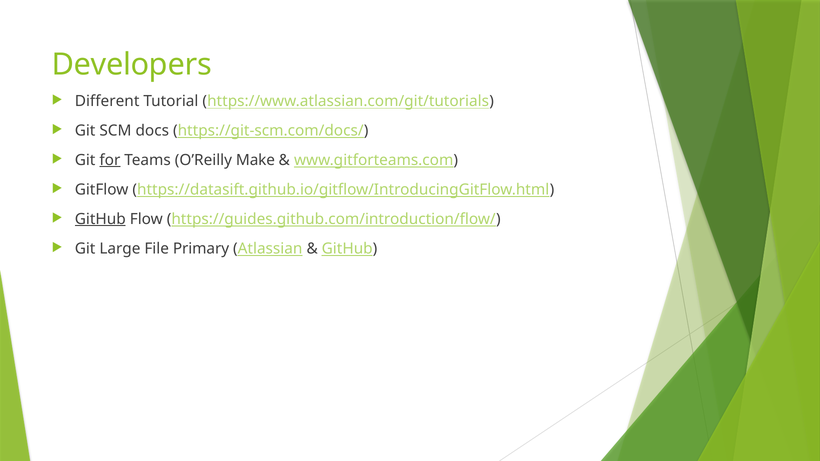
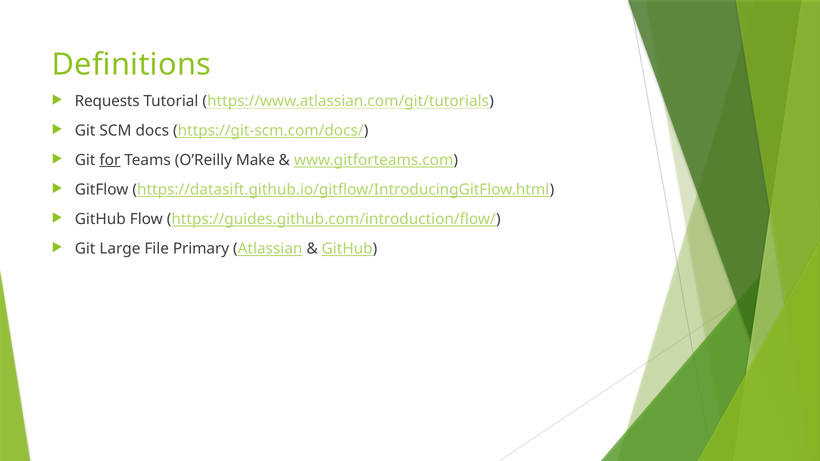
Developers: Developers -> Definitions (131, 65)
Different: Different -> Requests (107, 101)
GitHub underline: present -> none (100, 219)
